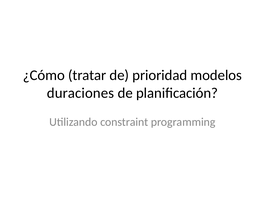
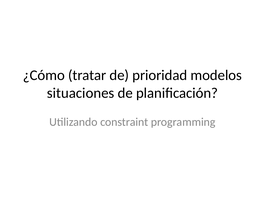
duraciones: duraciones -> situaciones (81, 93)
